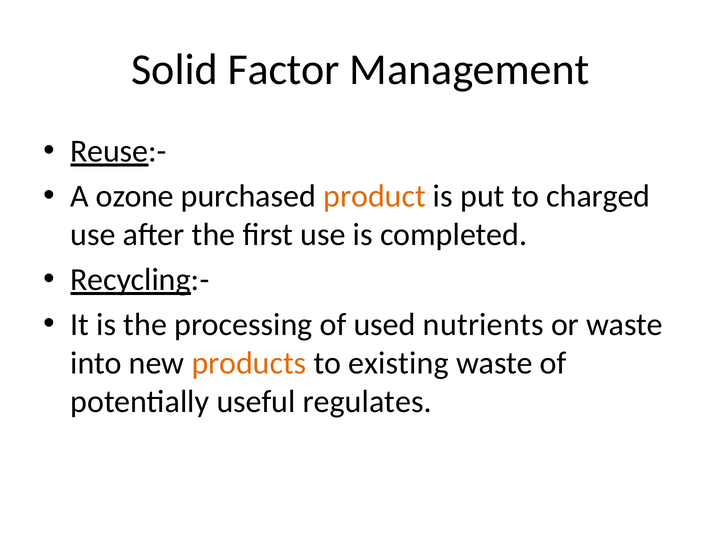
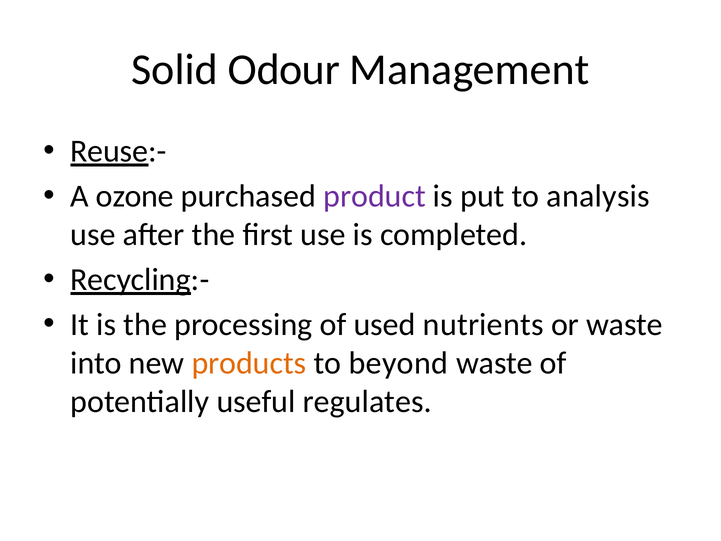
Factor: Factor -> Odour (284, 70)
product colour: orange -> purple (375, 196)
charged: charged -> analysis (598, 196)
existing: existing -> beyond (398, 363)
